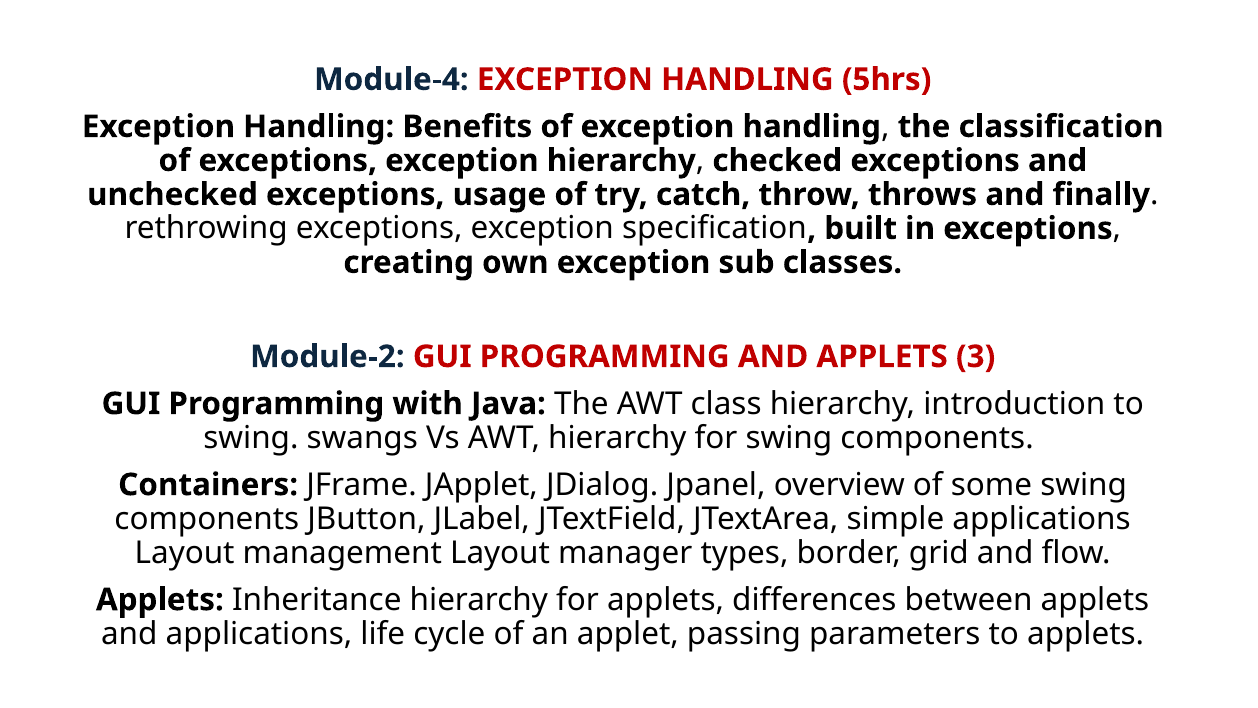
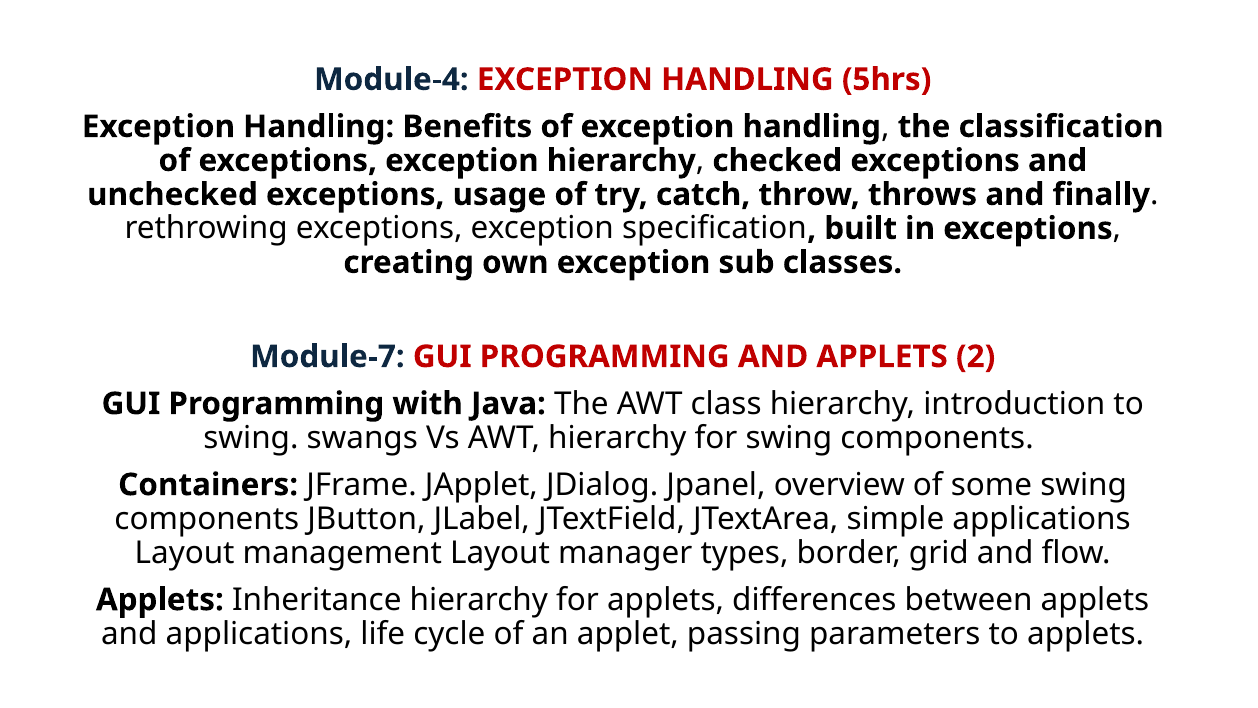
Module-2: Module-2 -> Module-7 (327, 357)
3: 3 -> 2 (976, 357)
